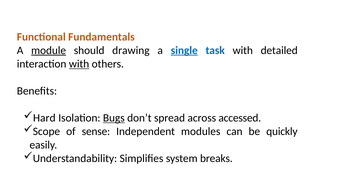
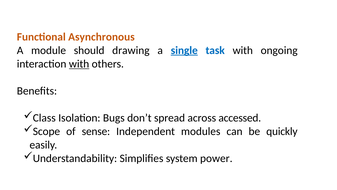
Fundamentals: Fundamentals -> Asynchronous (101, 37)
module underline: present -> none (49, 50)
detailed: detailed -> ongoing (279, 50)
Hard: Hard -> Class (44, 118)
Bugs underline: present -> none (114, 118)
breaks: breaks -> power (216, 158)
